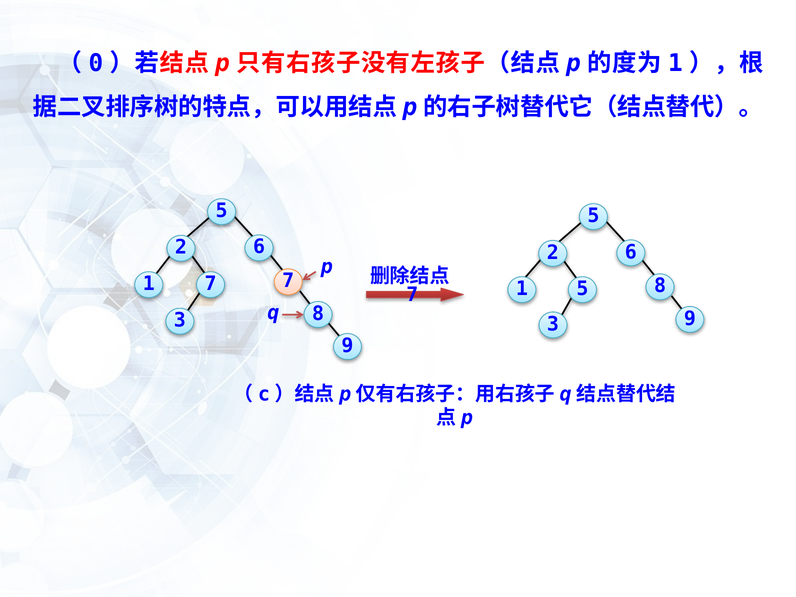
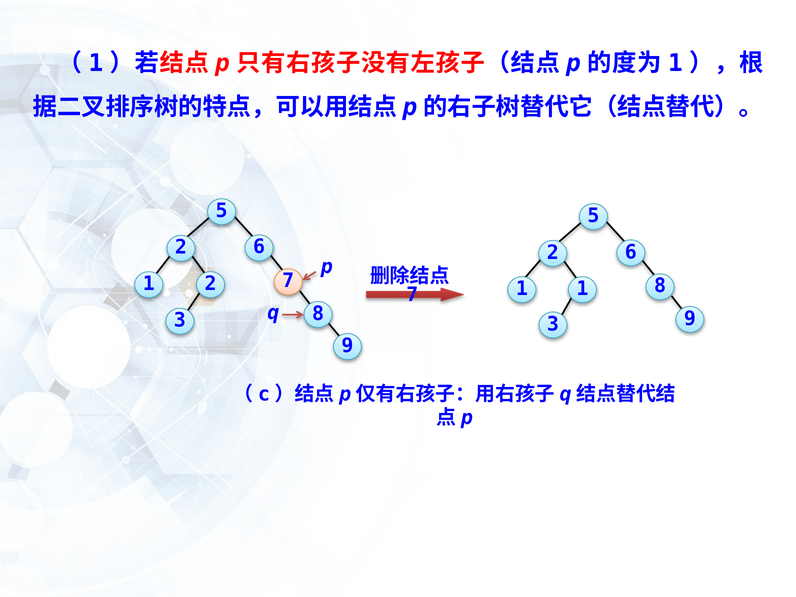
0: 0 -> 1 (96, 63)
1 7: 7 -> 2 (211, 284)
1 5: 5 -> 1 (582, 289)
